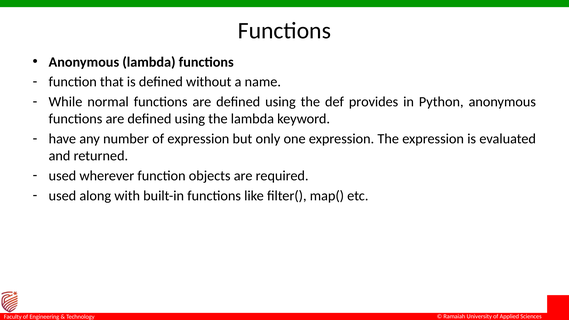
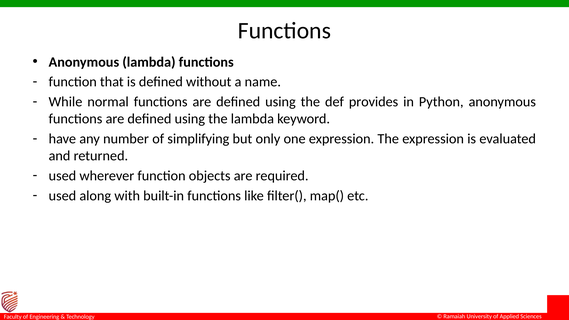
of expression: expression -> simplifying (198, 139)
